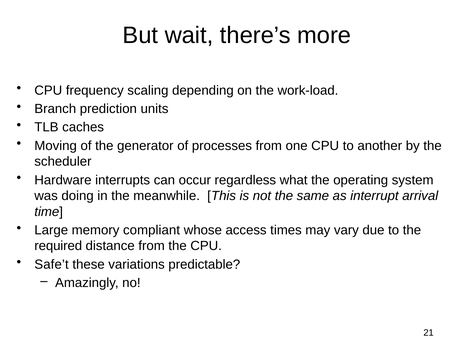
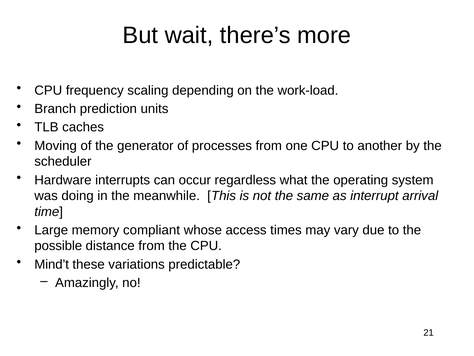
required: required -> possible (58, 246)
Safe’t: Safe’t -> Mind’t (52, 264)
